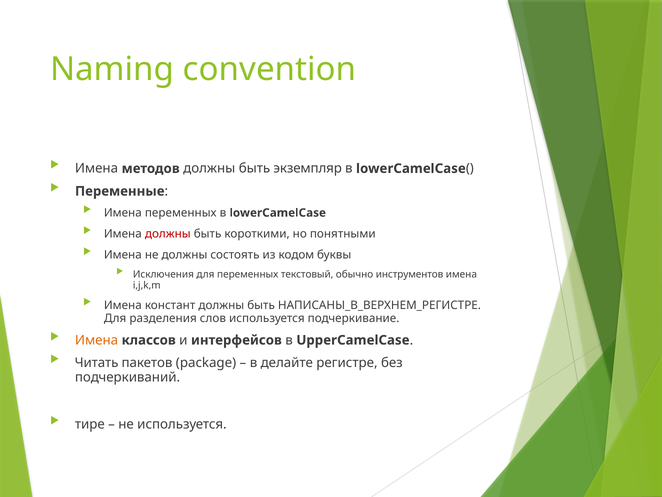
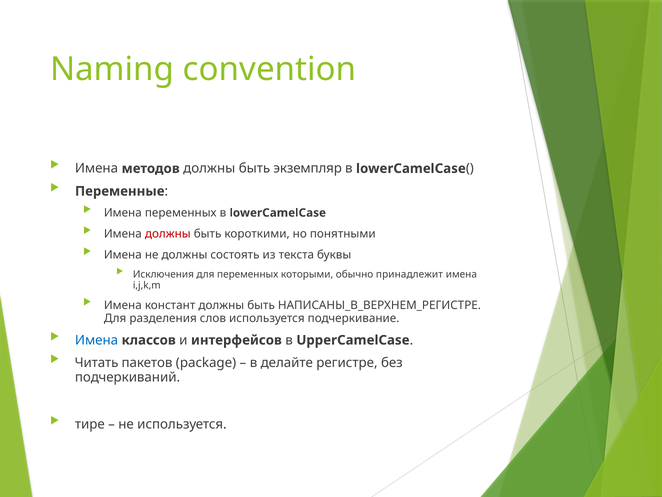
кодом: кодом -> текста (296, 254)
текстовый: текстовый -> которыми (307, 274)
инструментов: инструментов -> принадлежит (409, 274)
Имена colour: orange -> blue (97, 340)
